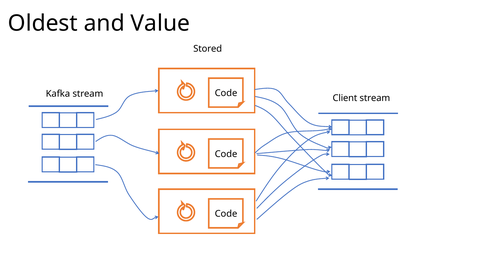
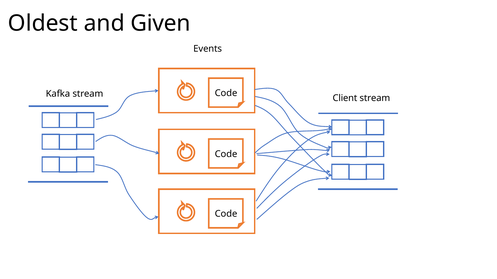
Value: Value -> Given (161, 24)
Stored: Stored -> Events (208, 49)
